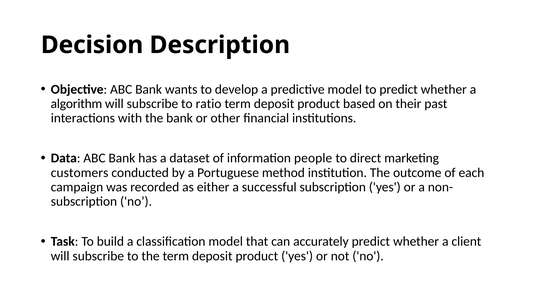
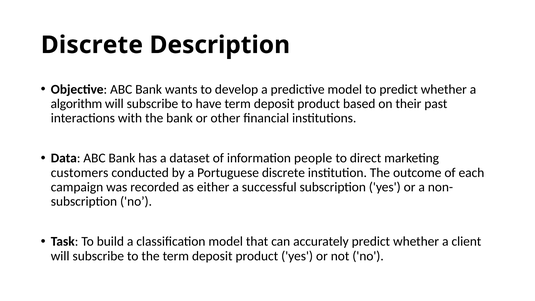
Decision: Decision -> Discrete (92, 45)
ratio: ratio -> have (209, 104)
Portuguese method: method -> discrete (283, 173)
